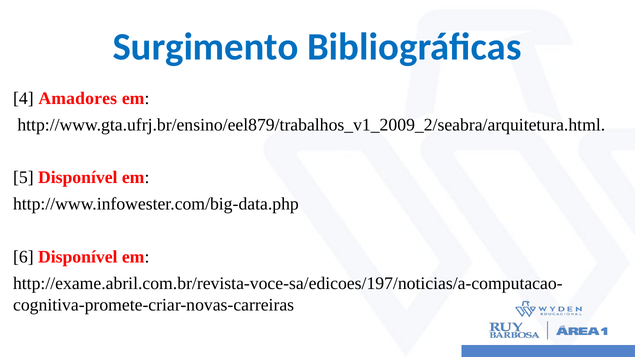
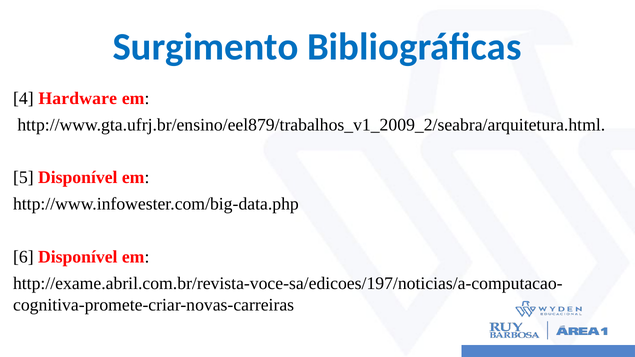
Amadores: Amadores -> Hardware (78, 98)
